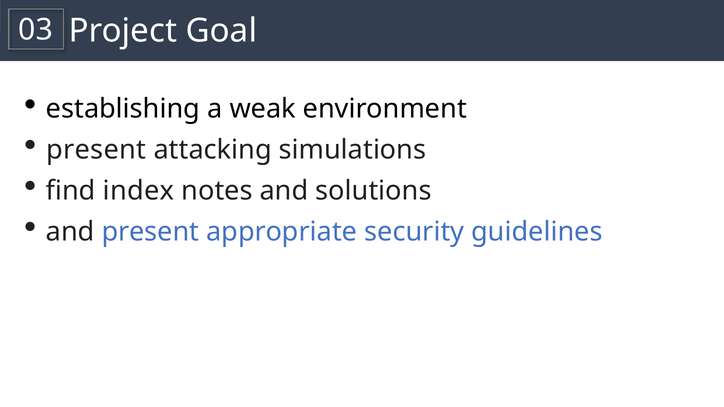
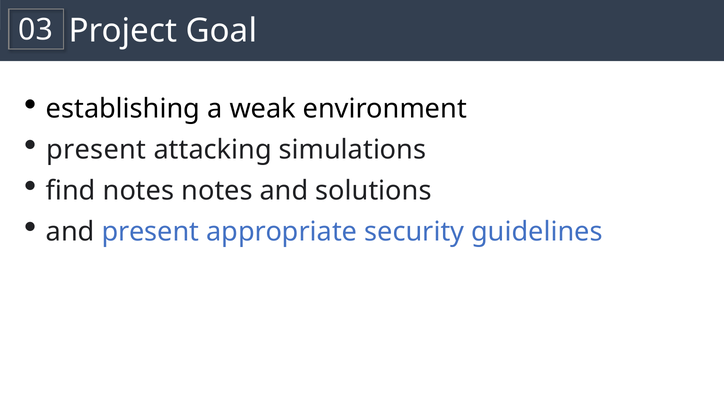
find index: index -> notes (138, 191)
